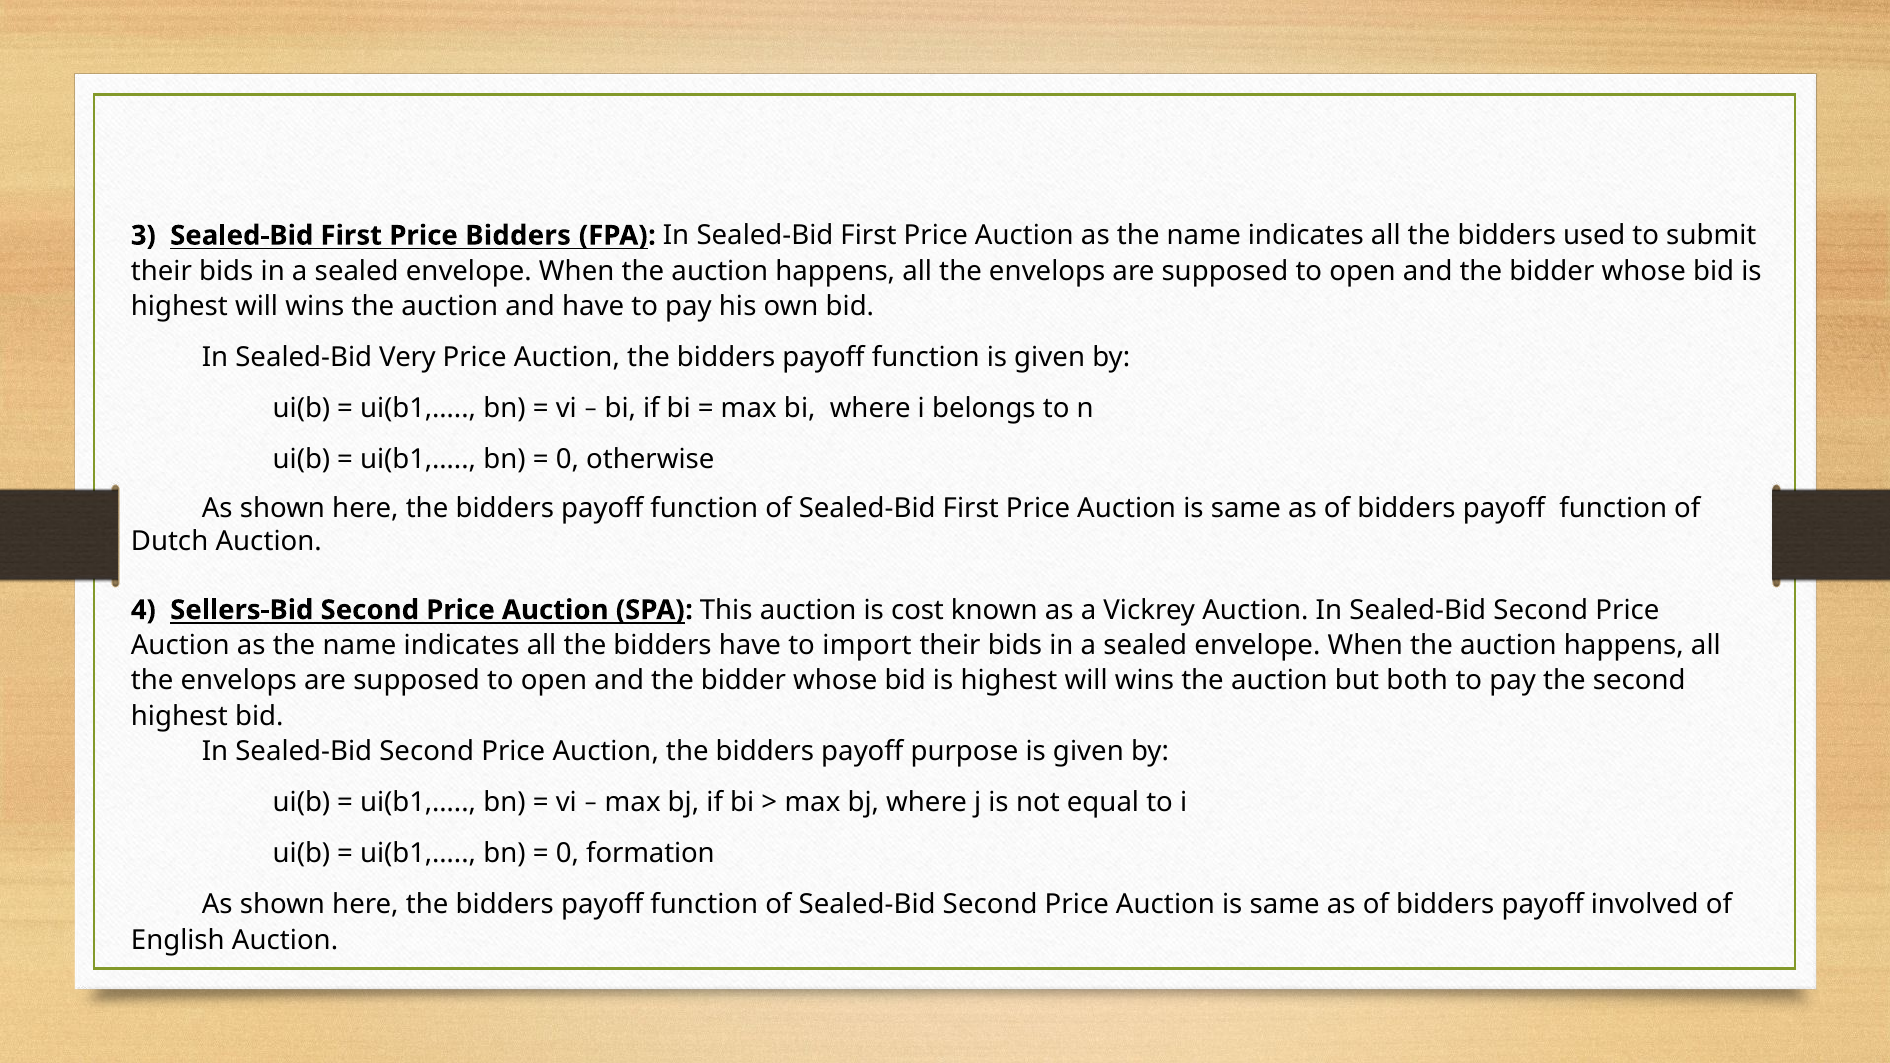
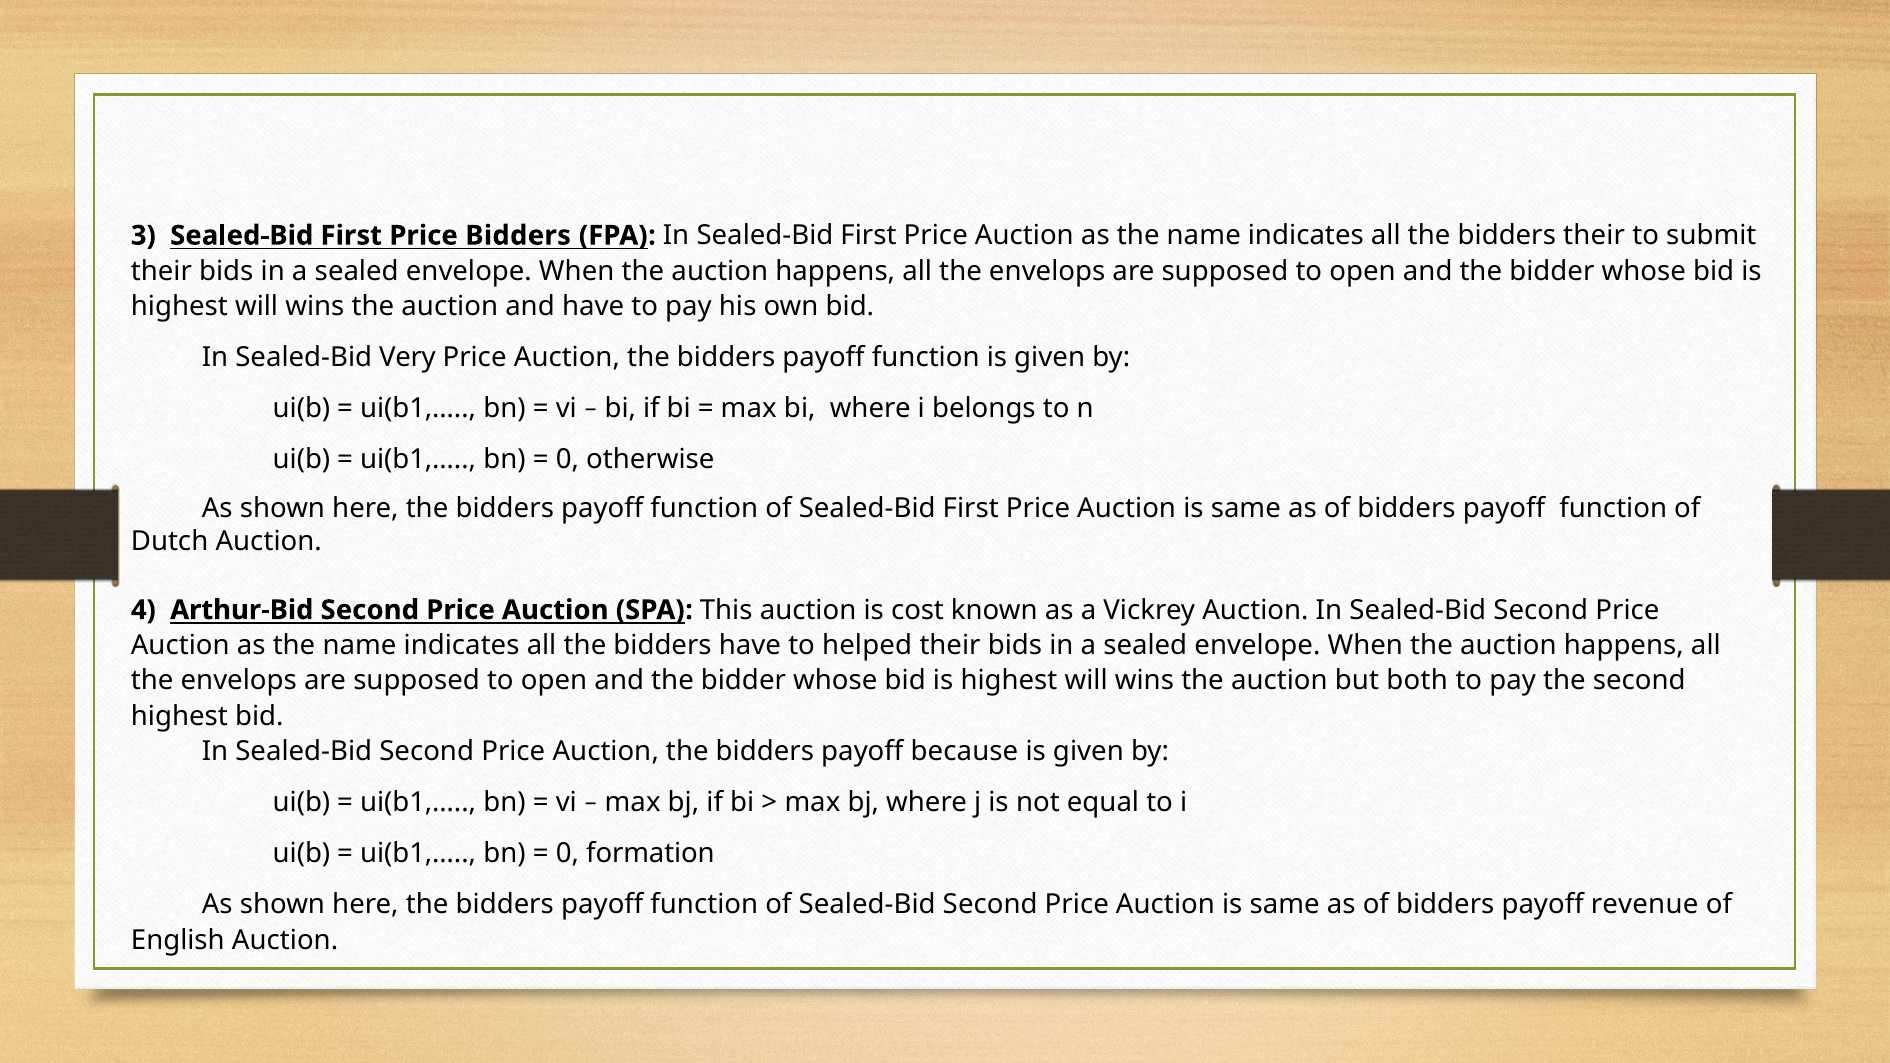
bidders used: used -> their (1594, 236)
Sellers-Bid: Sellers-Bid -> Arthur-Bid (242, 610)
import: import -> helped (867, 645)
purpose: purpose -> because (964, 752)
involved: involved -> revenue (1645, 905)
